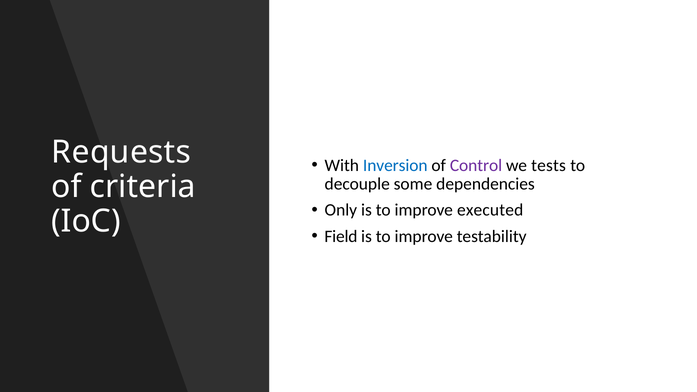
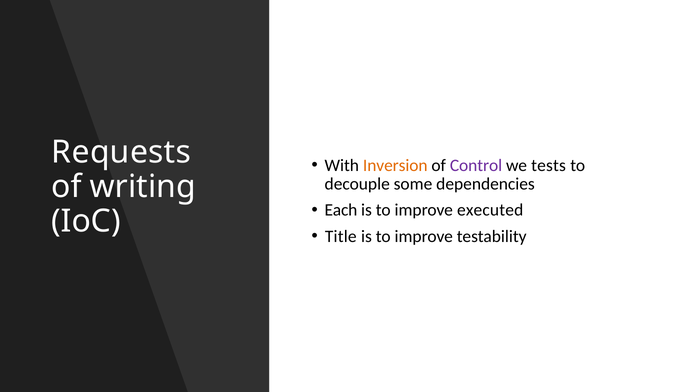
Inversion colour: blue -> orange (395, 165)
criteria: criteria -> writing (143, 187)
Only: Only -> Each (341, 210)
Field: Field -> Title (341, 236)
